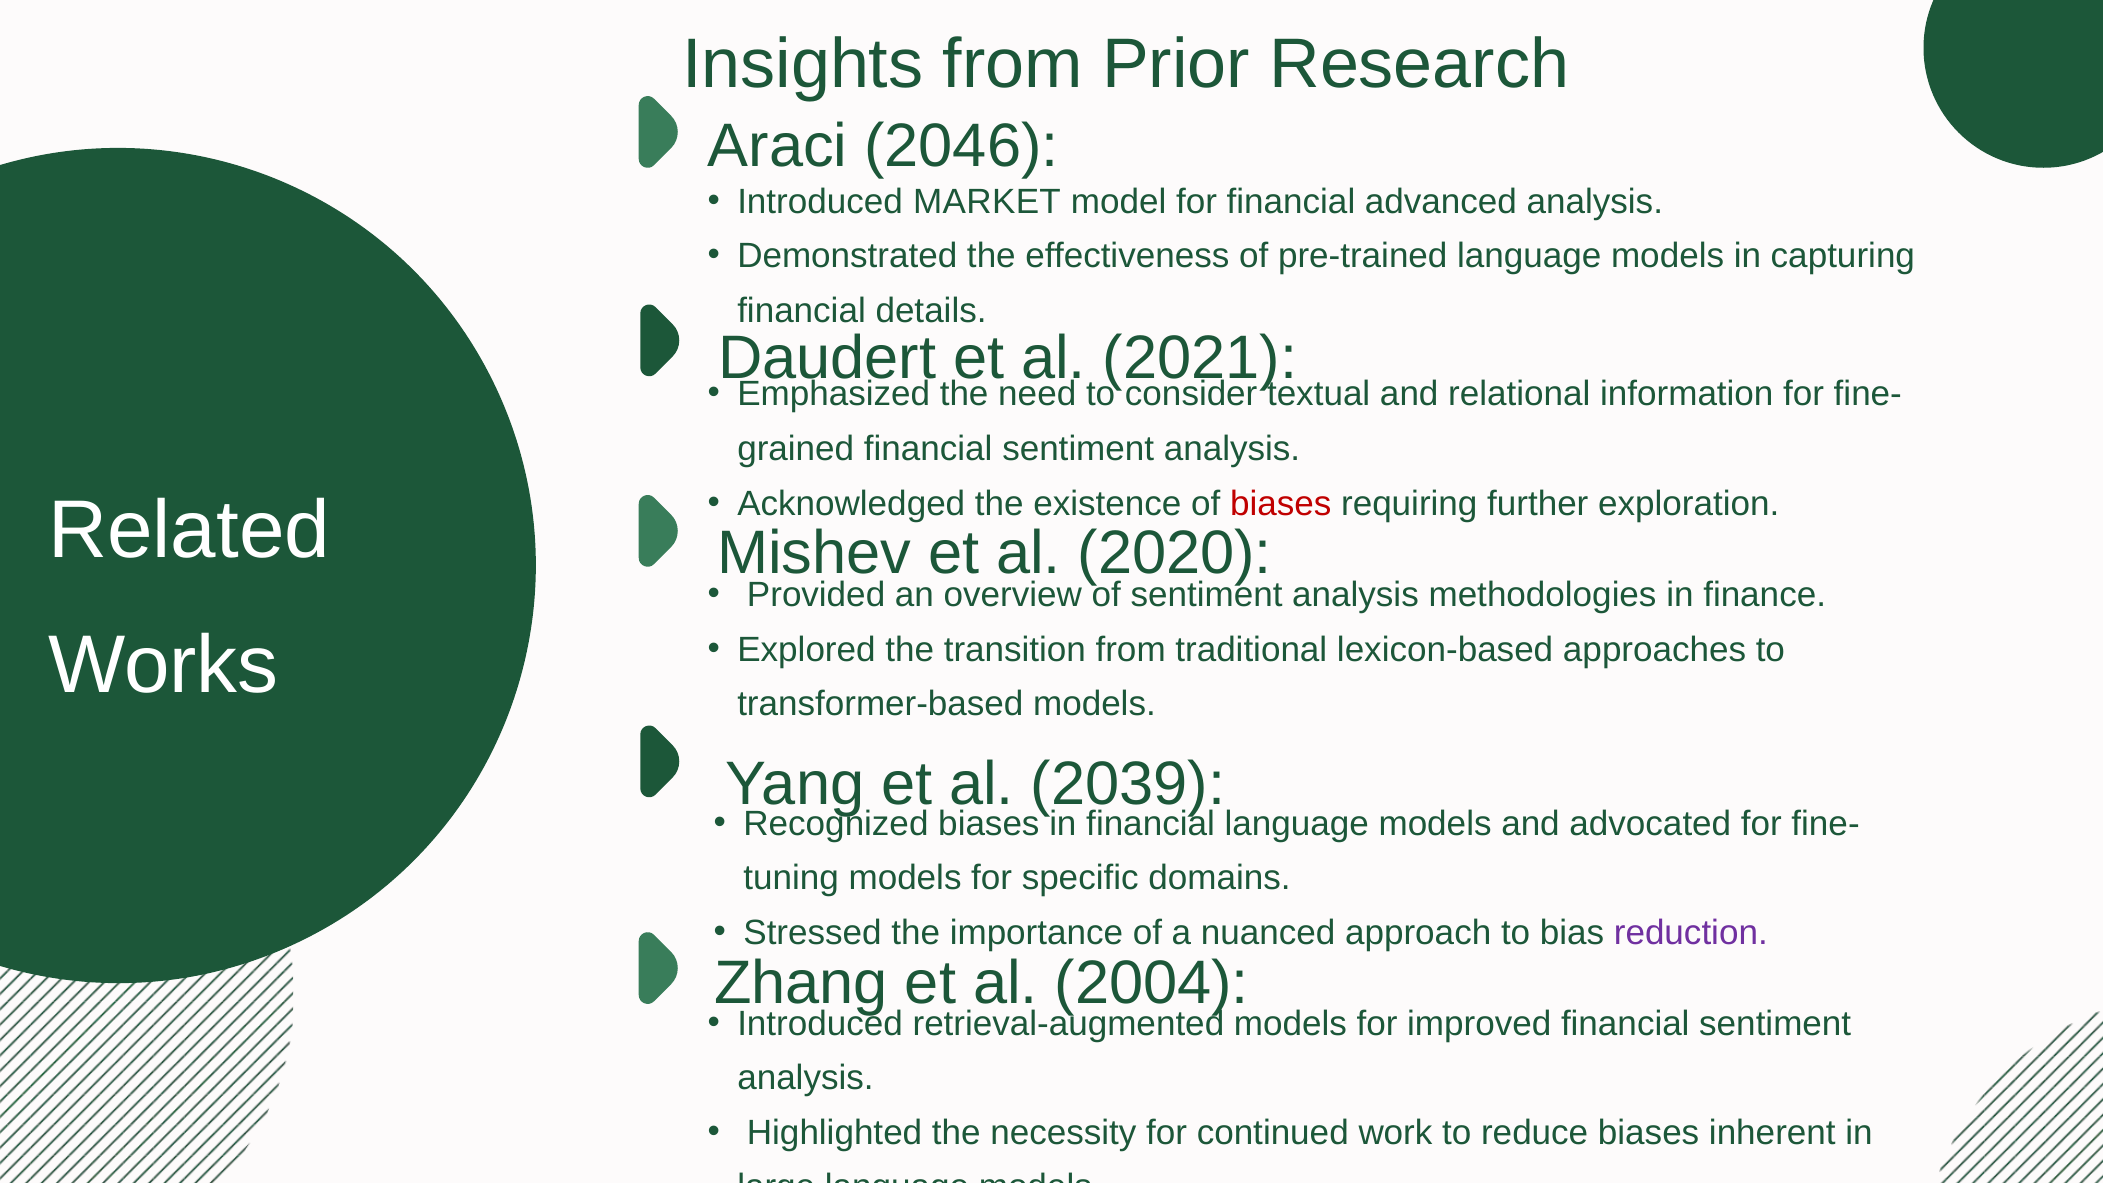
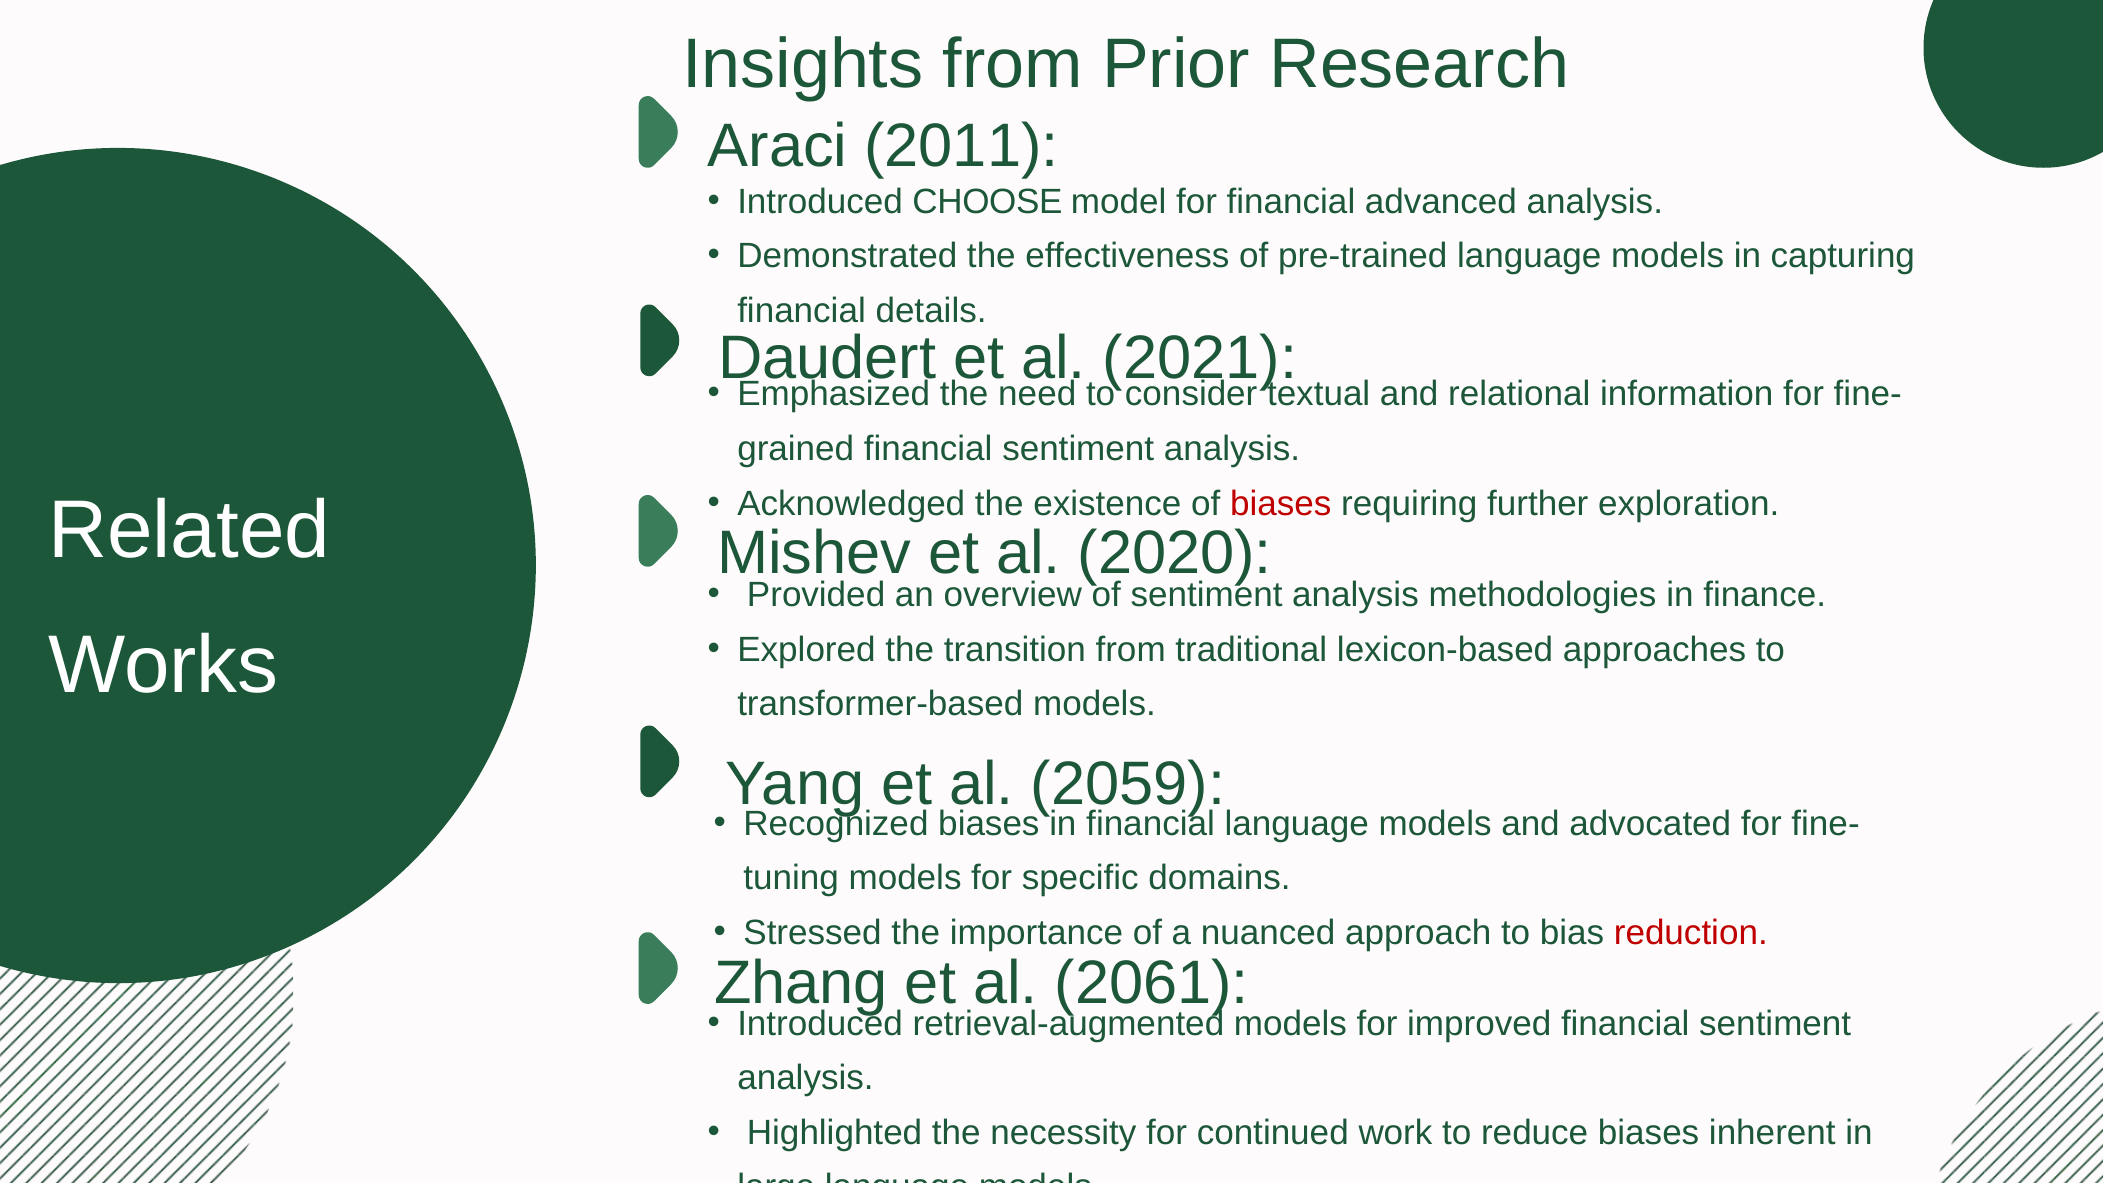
2046: 2046 -> 2011 (961, 146)
MARKET: MARKET -> CHOOSE (987, 202)
2039: 2039 -> 2059 (1128, 784)
reduction colour: purple -> red (1691, 933)
2004: 2004 -> 2061 (1152, 983)
